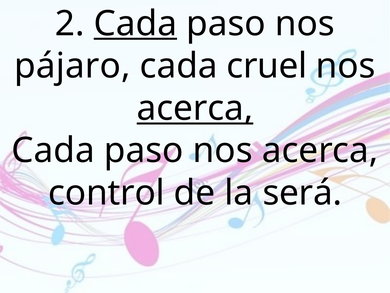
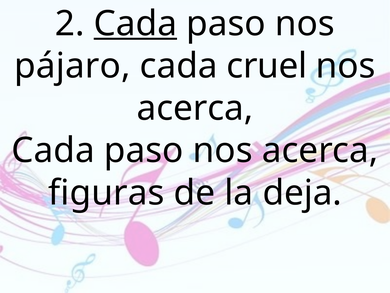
acerca underline: present -> none (195, 108)
control: control -> figuras (106, 193)
será: será -> deja (302, 193)
